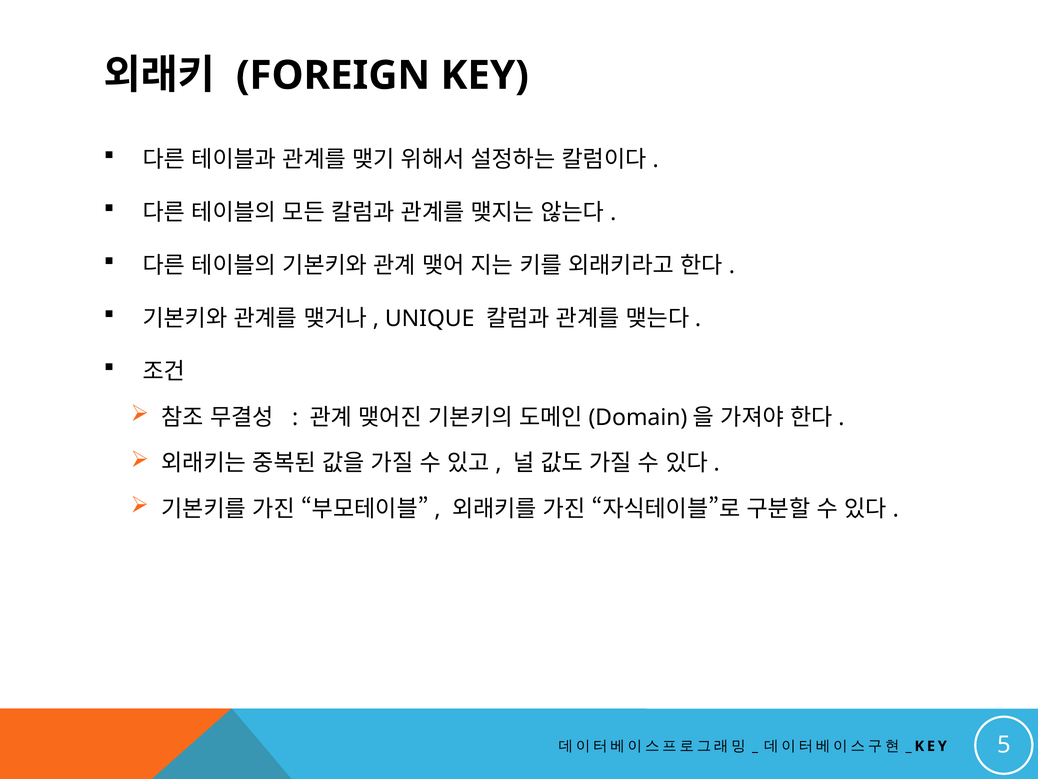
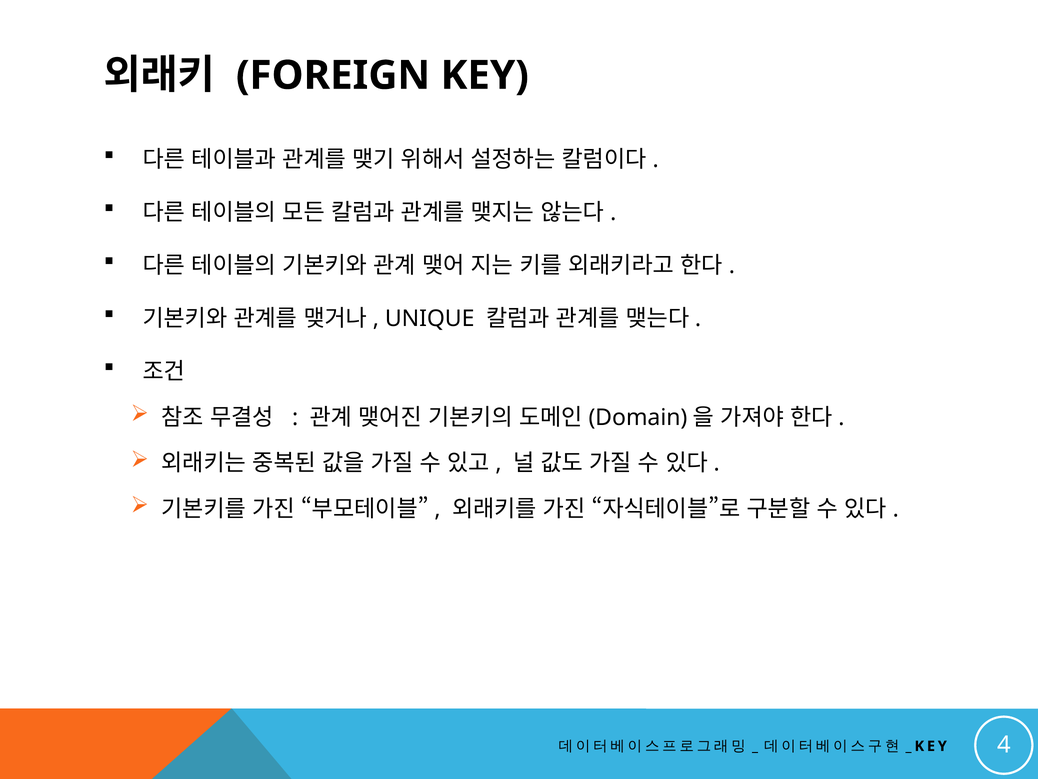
5: 5 -> 4 (1004, 745)
